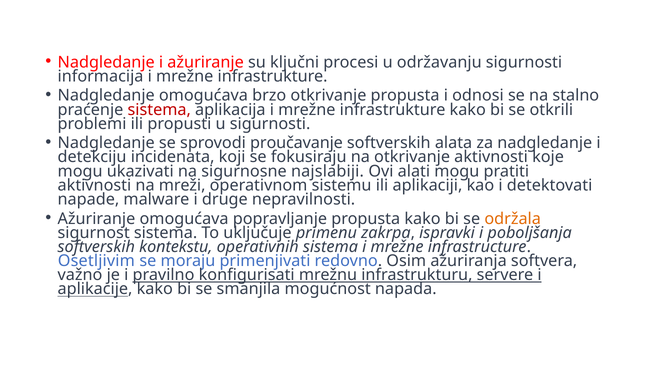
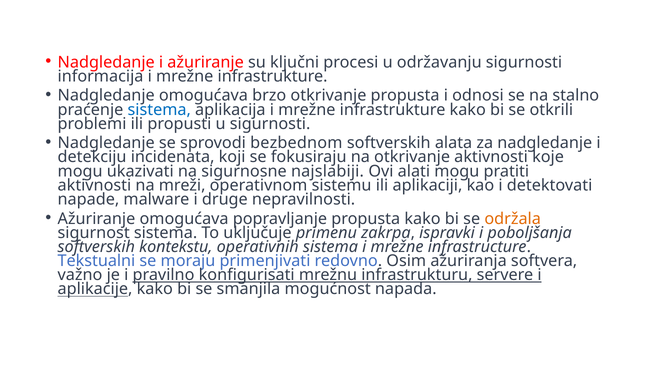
sistema colour: red -> blue (159, 110)
proučavanje: proučavanje -> bezbednom (296, 143)
Osetljivim: Osetljivim -> Tekstualni (96, 261)
